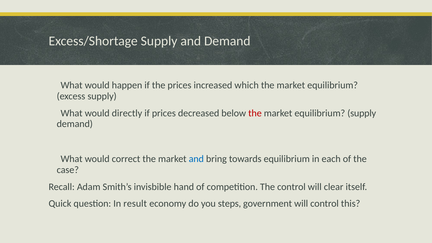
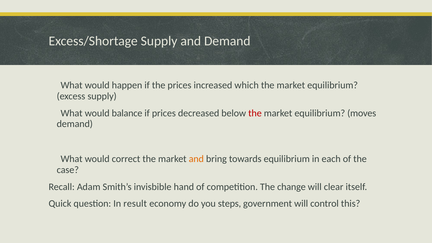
directly: directly -> balance (127, 113)
equilibrium supply: supply -> moves (362, 113)
and colour: blue -> orange (196, 159)
The control: control -> change (291, 187)
